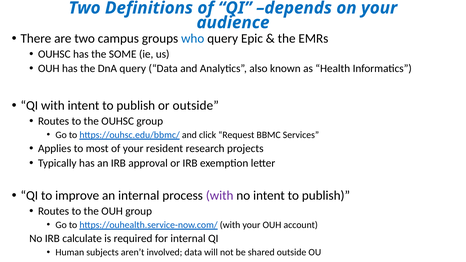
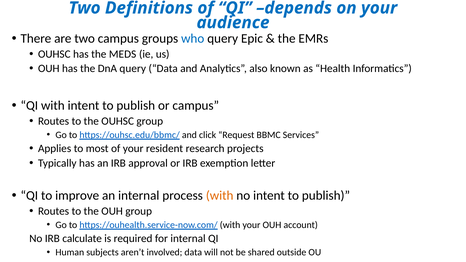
SOME: SOME -> MEDS (123, 54)
or outside: outside -> campus (196, 106)
with colour: purple -> orange (220, 196)
